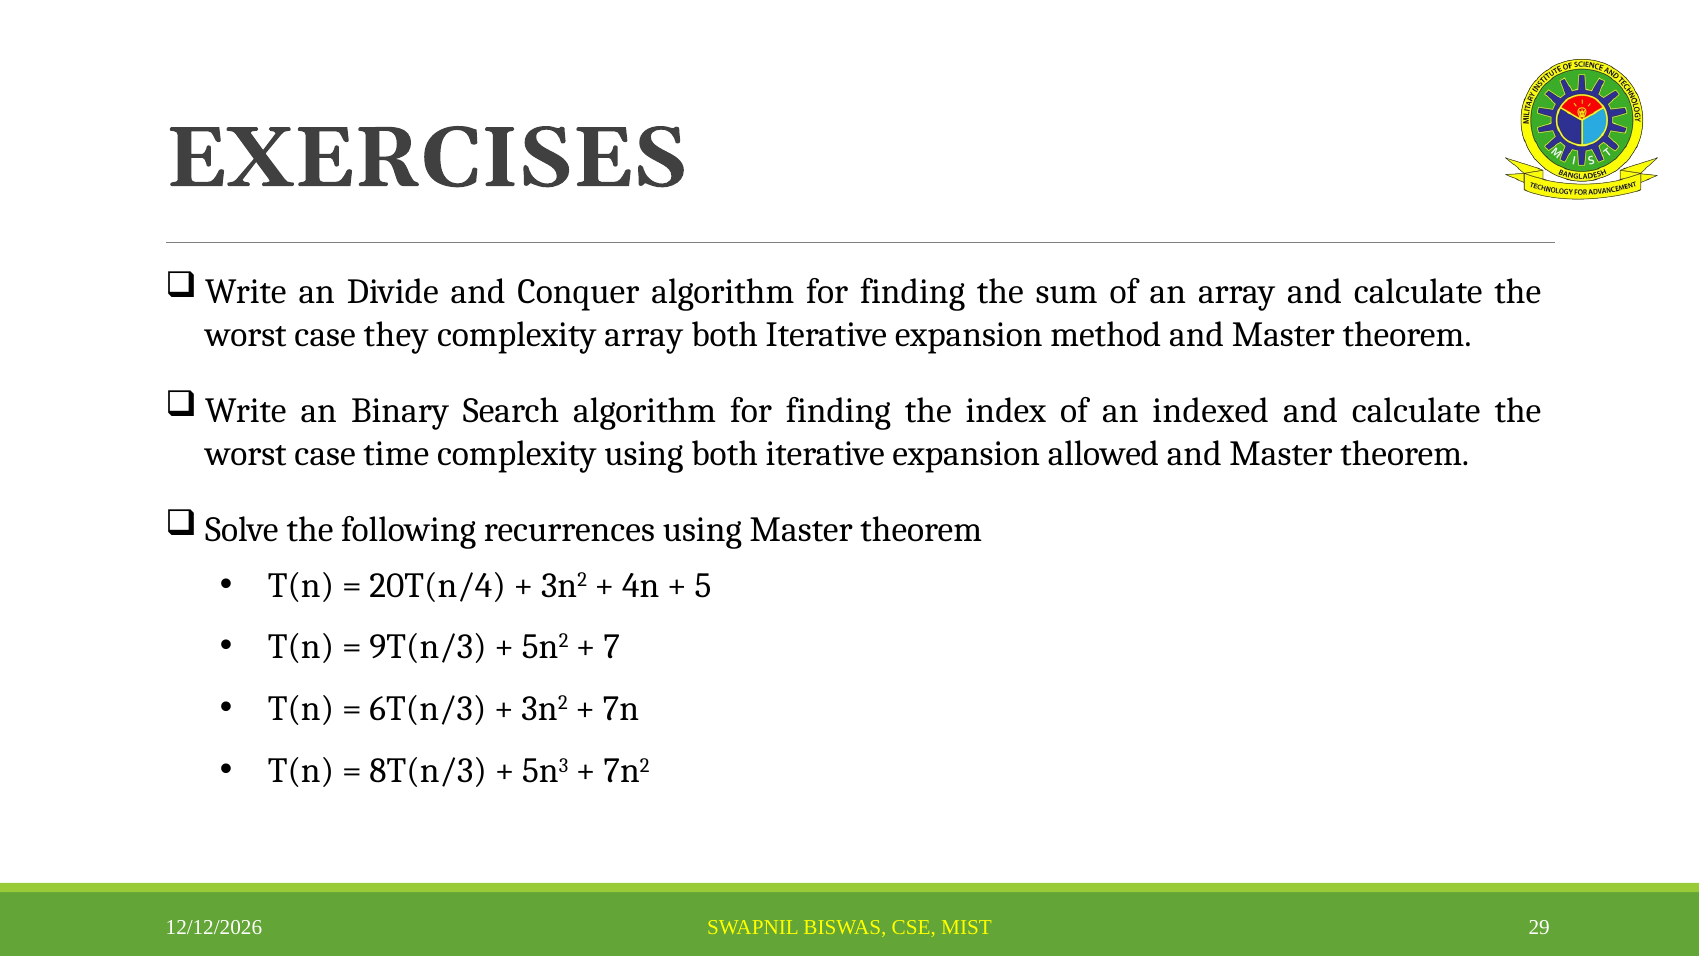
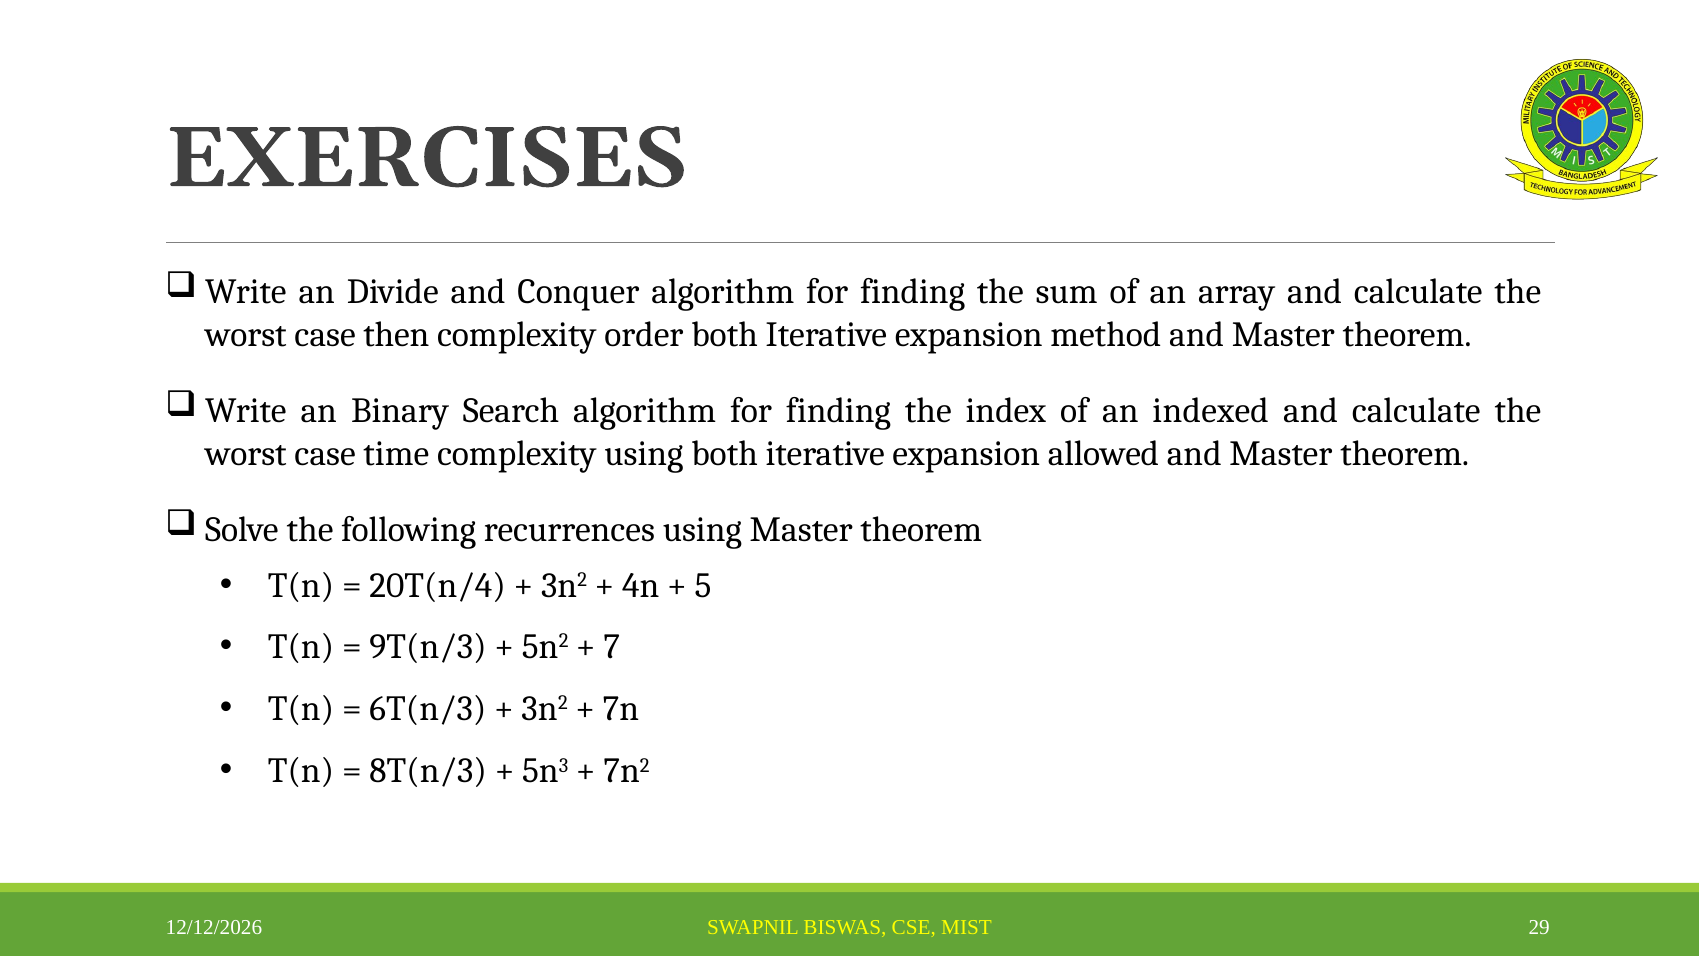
they: they -> then (396, 334)
complexity array: array -> order (644, 334)
